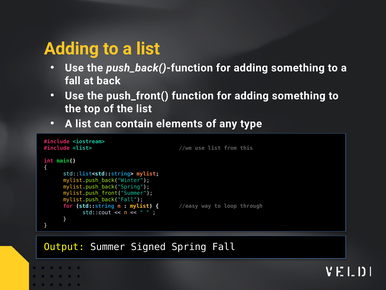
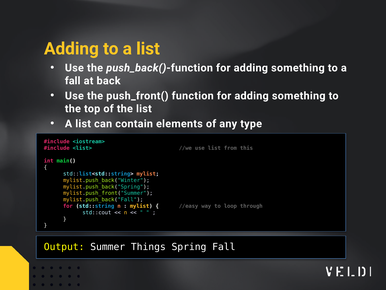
Signed: Signed -> Things (148, 246)
